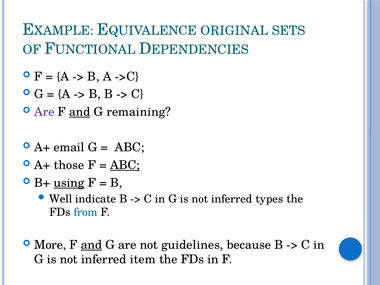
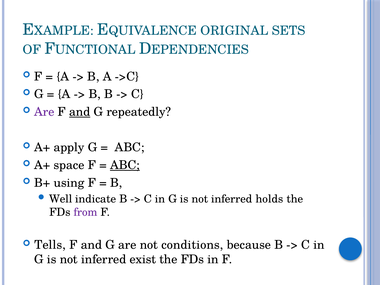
remaining: remaining -> repeatedly (139, 112)
email: email -> apply (69, 147)
those: those -> space (69, 165)
using underline: present -> none (69, 183)
types: types -> holds (269, 199)
from colour: blue -> purple (86, 212)
More: More -> Tells (50, 245)
and underline: present -> none (91, 245)
guidelines: guidelines -> conditions (192, 245)
item: item -> exist (143, 259)
